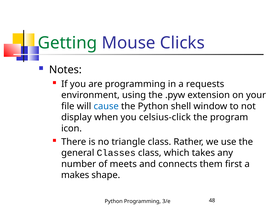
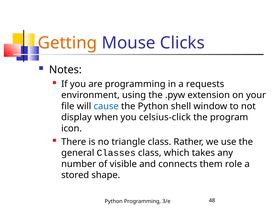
Getting colour: green -> orange (67, 43)
meets: meets -> visible (123, 164)
first: first -> role (234, 164)
makes: makes -> stored (75, 175)
